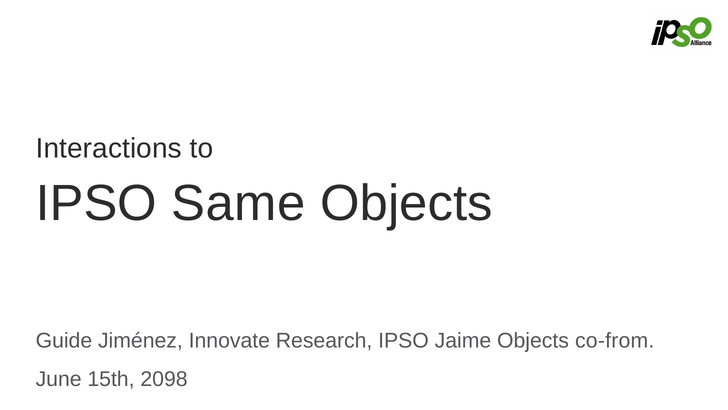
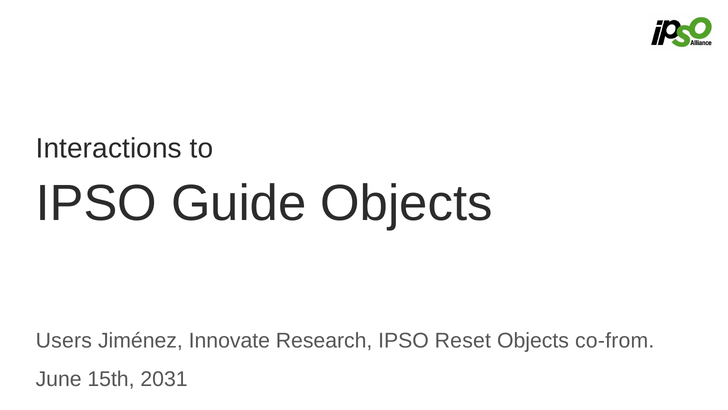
Same: Same -> Guide (239, 203)
Guide: Guide -> Users (64, 340)
Jaime: Jaime -> Reset (463, 340)
2098: 2098 -> 2031 (164, 379)
